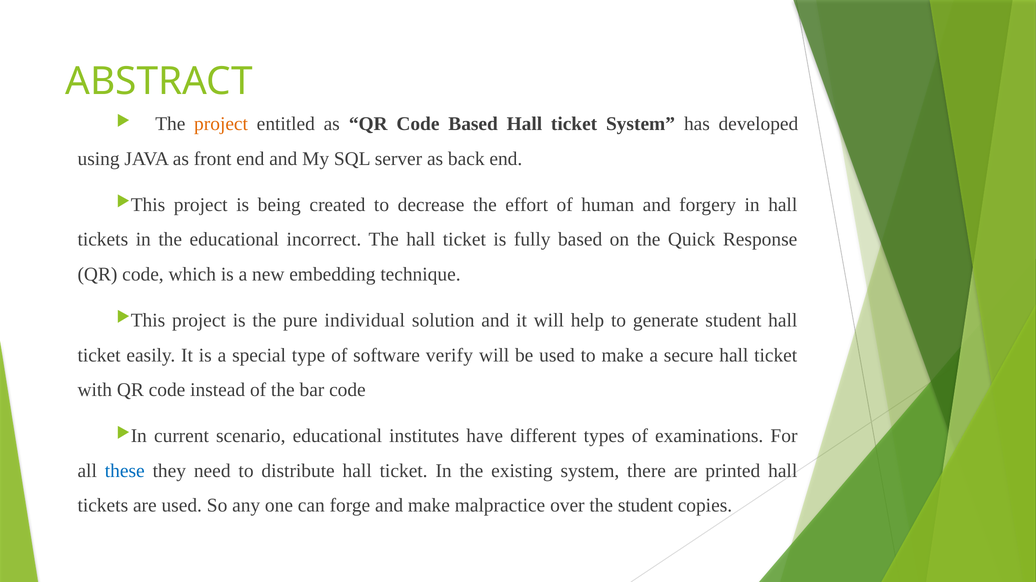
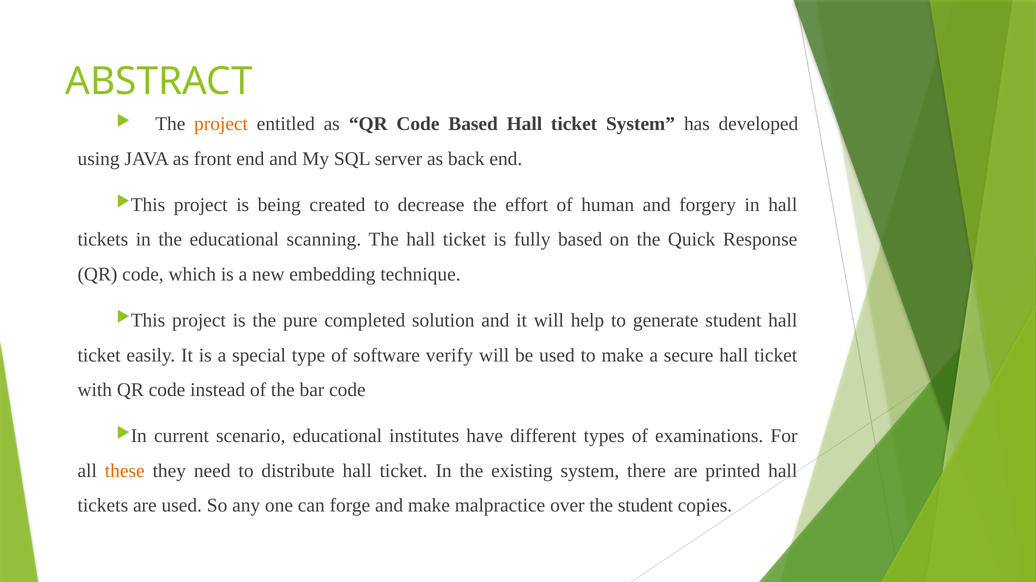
incorrect: incorrect -> scanning (324, 240)
individual: individual -> completed (365, 321)
these colour: blue -> orange (125, 471)
